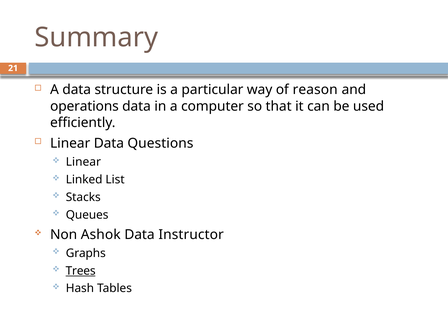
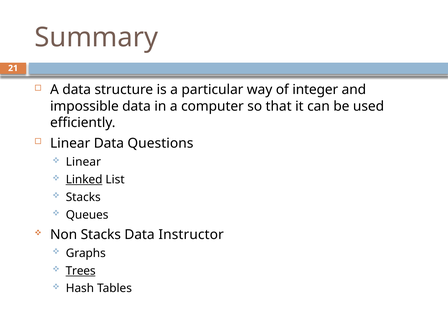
reason: reason -> integer (315, 90)
operations: operations -> impossible (84, 106)
Linked underline: none -> present (84, 180)
Non Ashok: Ashok -> Stacks (101, 235)
